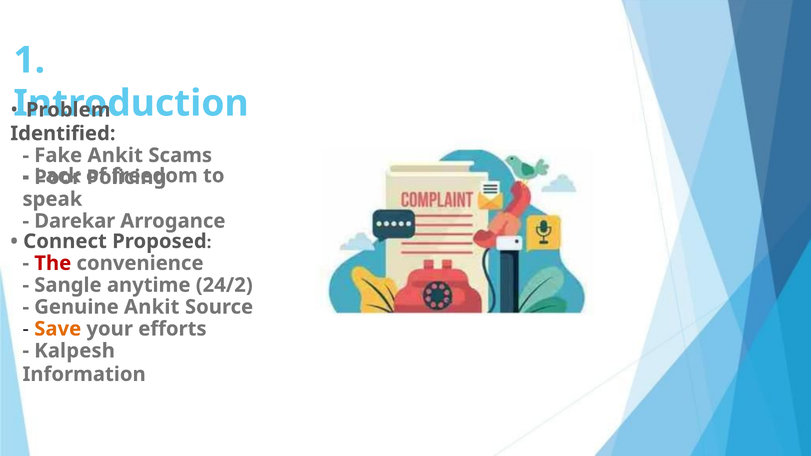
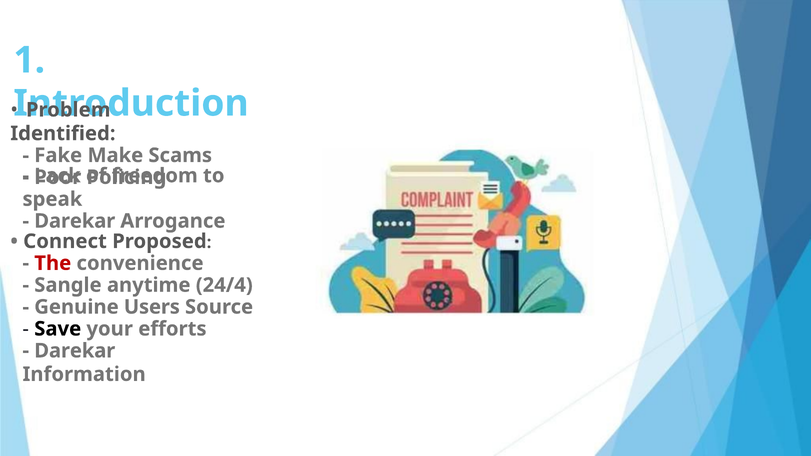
Fake Ankit: Ankit -> Make (115, 155)
24/2: 24/2 -> 24/4 (224, 285)
Genuine Ankit: Ankit -> Users (152, 307)
Save colour: orange -> black (58, 329)
Kalpesh: Kalpesh -> Darekar (75, 351)
